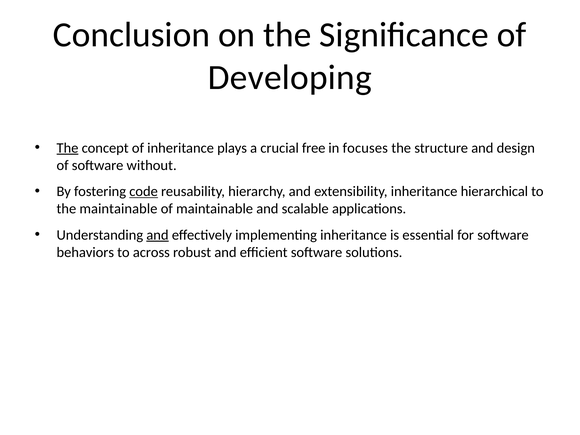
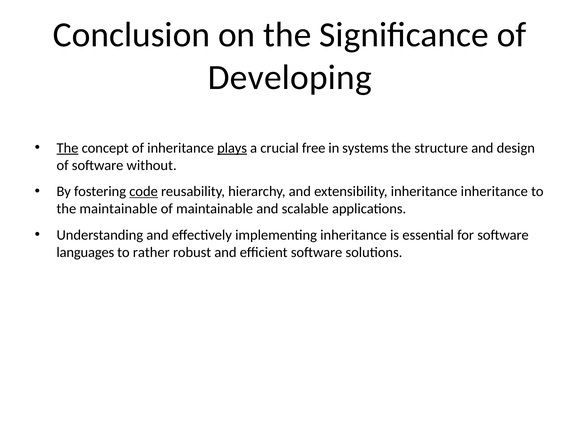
plays underline: none -> present (232, 148)
focuses: focuses -> systems (365, 148)
inheritance hierarchical: hierarchical -> inheritance (494, 191)
and underline: present -> none (157, 235)
behaviors: behaviors -> languages (85, 252)
across: across -> rather (151, 252)
